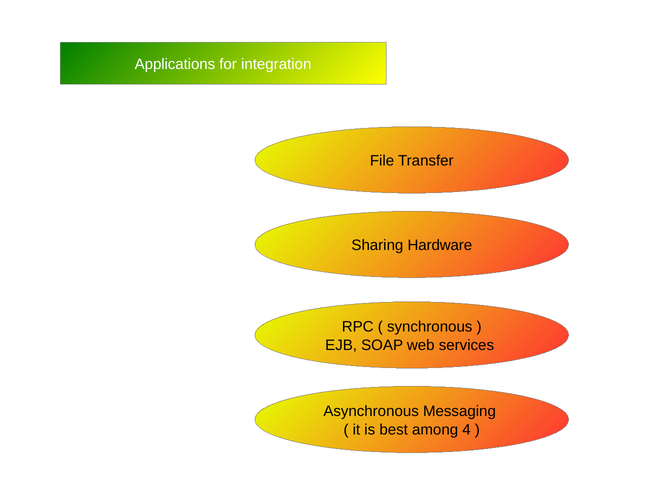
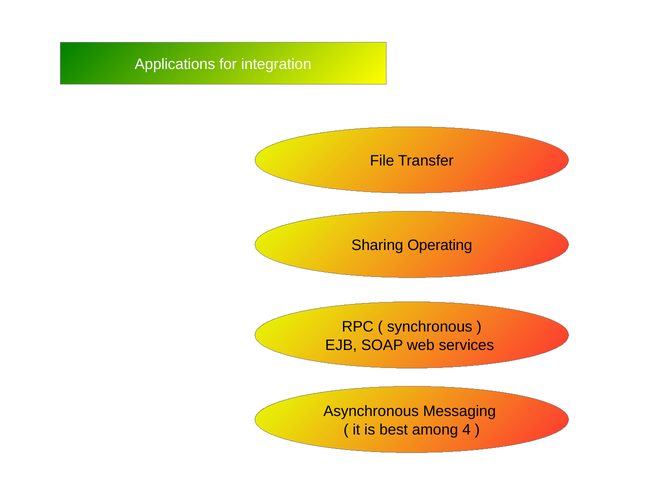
Hardware: Hardware -> Operating (440, 245)
